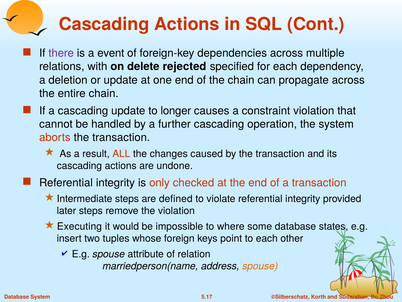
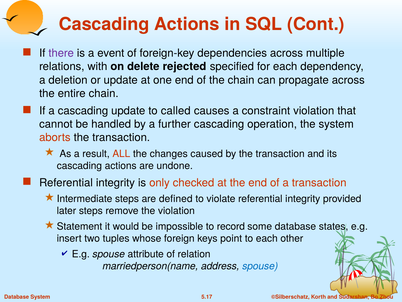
longer: longer -> called (176, 111)
Executing: Executing -> Statement (80, 226)
where: where -> record (231, 226)
spouse colour: orange -> blue (260, 266)
